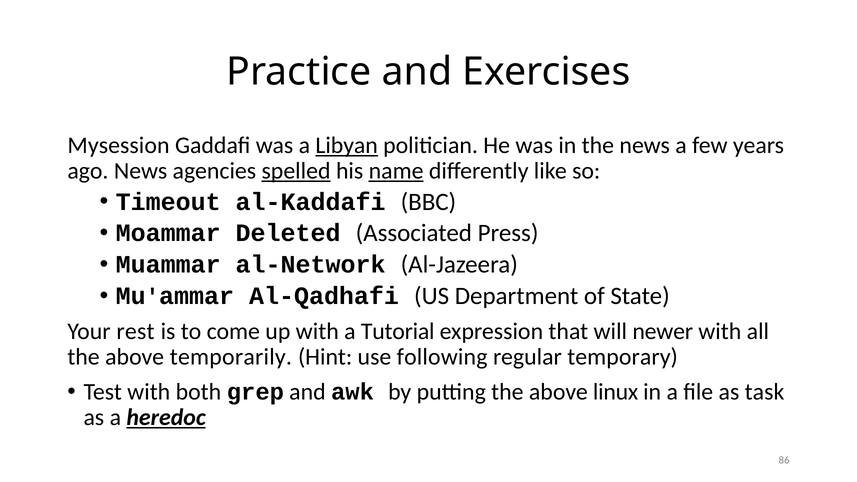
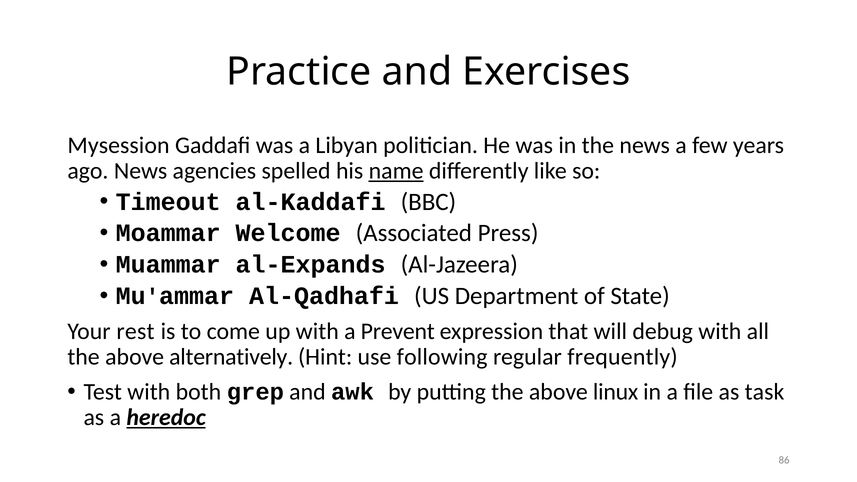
Libyan underline: present -> none (347, 145)
spelled underline: present -> none (296, 171)
Deleted: Deleted -> Welcome (288, 233)
al-Network: al-Network -> al-Expands (311, 265)
Tutorial: Tutorial -> Prevent (398, 331)
newer: newer -> debug (663, 331)
temporarily: temporarily -> alternatively (231, 357)
temporary: temporary -> frequently (622, 357)
